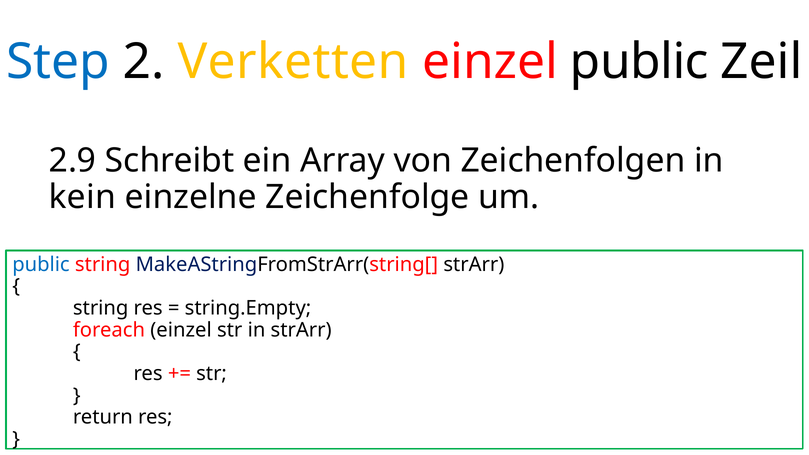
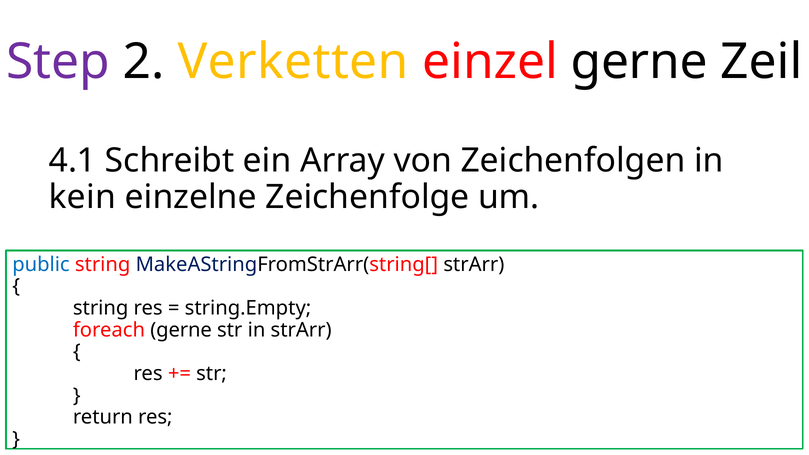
Step colour: blue -> purple (58, 62)
einzel public: public -> gerne (639, 62)
2.9: 2.9 -> 4.1 (73, 161)
foreach einzel: einzel -> gerne (181, 330)
